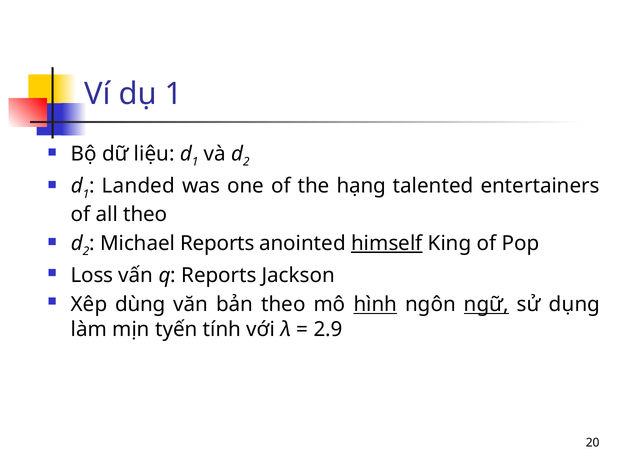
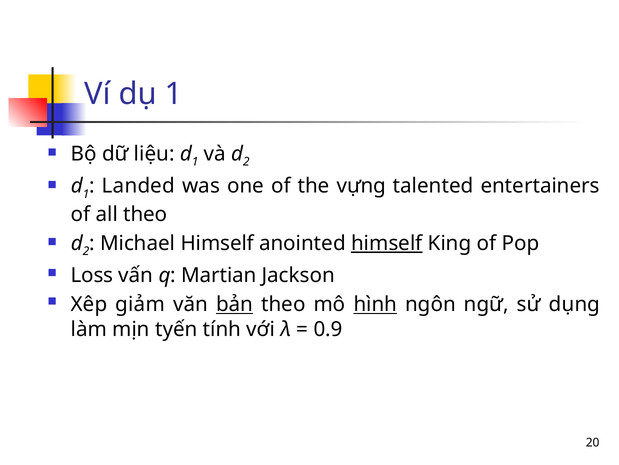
hạng: hạng -> vựng (361, 186)
Michael Reports: Reports -> Himself (217, 243)
q Reports: Reports -> Martian (219, 275)
dùng: dùng -> giảm (140, 304)
bản underline: none -> present (235, 304)
ngữ underline: present -> none (486, 304)
2.9: 2.9 -> 0.9 (328, 329)
